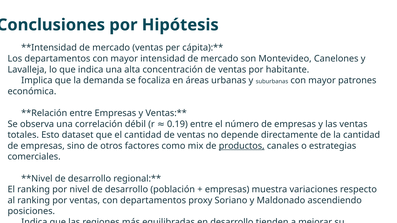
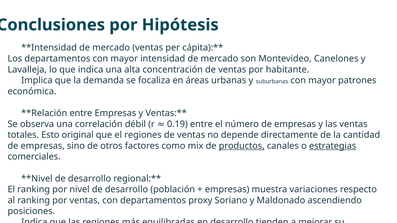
dataset: dataset -> original (78, 135)
el cantidad: cantidad -> regiones (143, 135)
estrategias underline: none -> present (333, 146)
